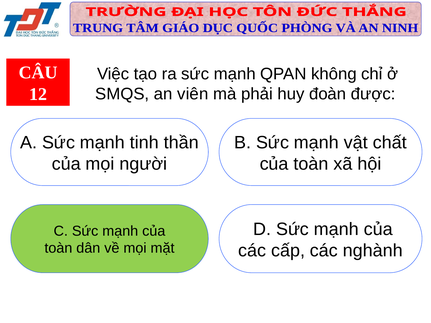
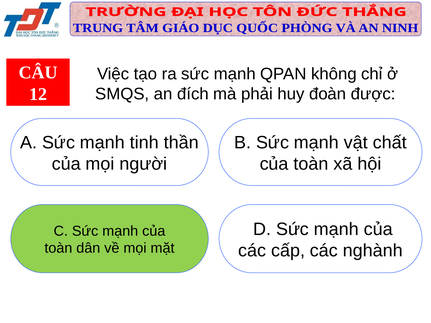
viên: viên -> đích (193, 94)
